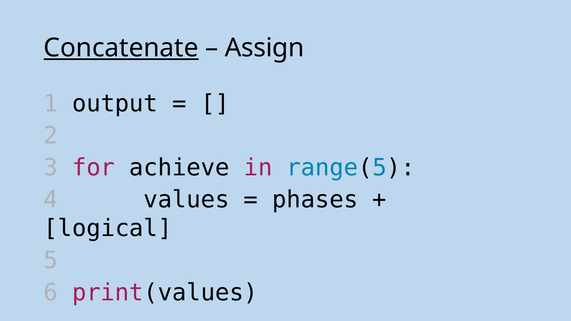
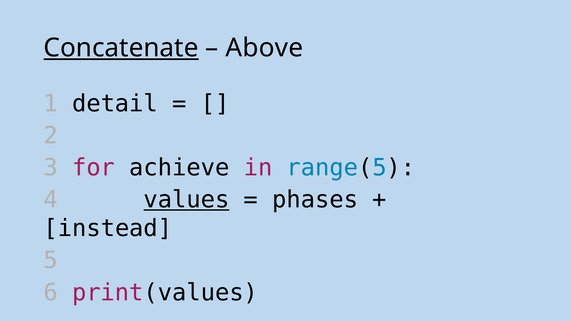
Assign: Assign -> Above (264, 48)
output: output -> detail (115, 104)
values underline: none -> present (186, 200)
logical: logical -> instead (108, 228)
